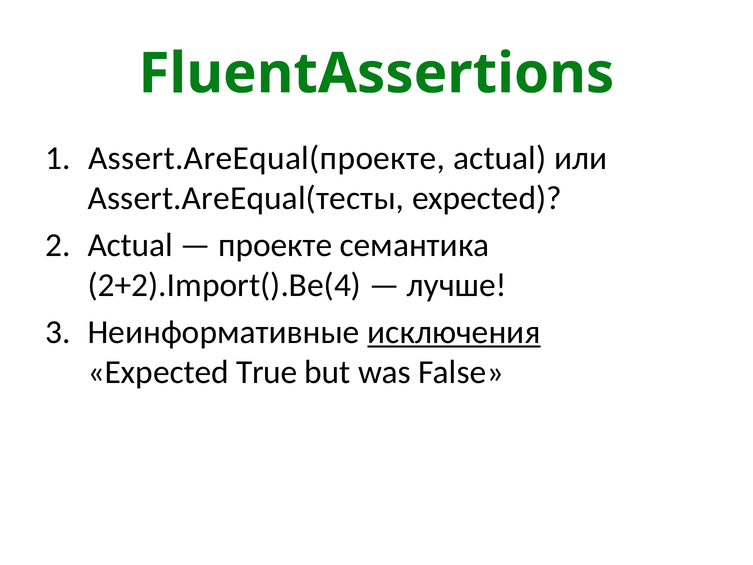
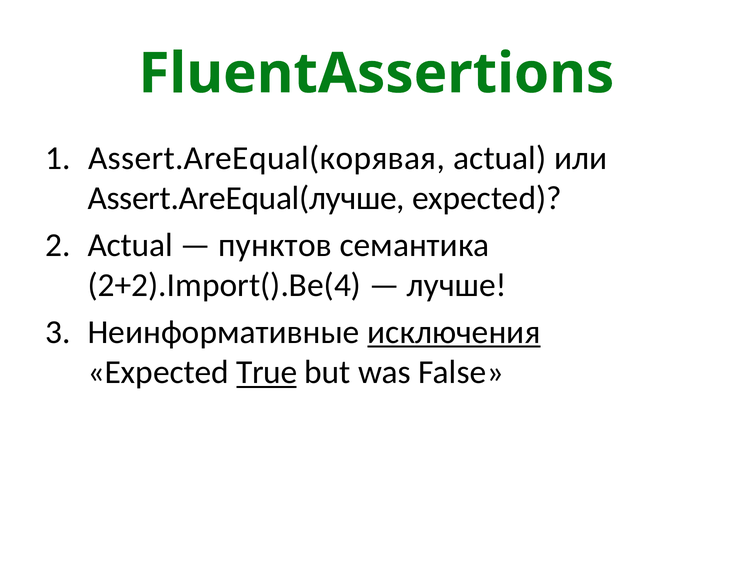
Assert.AreEqual(проекте: Assert.AreEqual(проекте -> Assert.AreEqual(корявая (267, 158)
Assert.AreEqual(тесты: Assert.AreEqual(тесты -> Assert.AreEqual(лучше (246, 198)
проекте: проекте -> пунктов (275, 245)
True underline: none -> present (267, 372)
